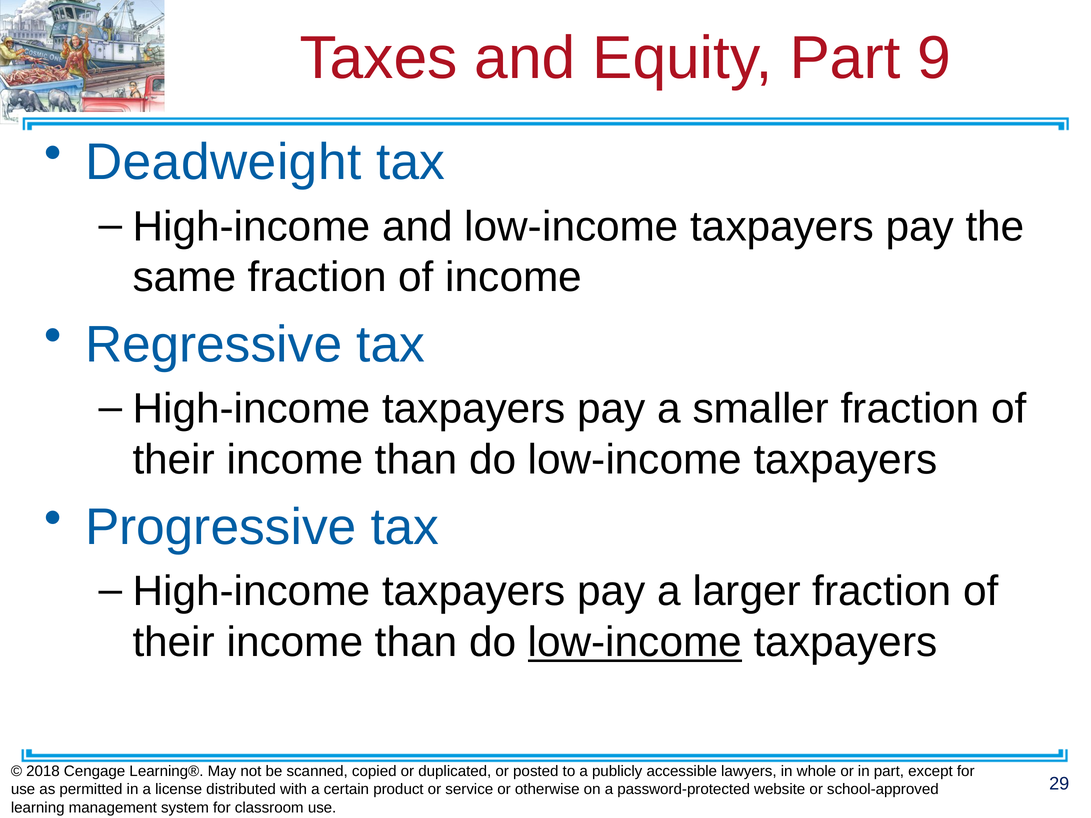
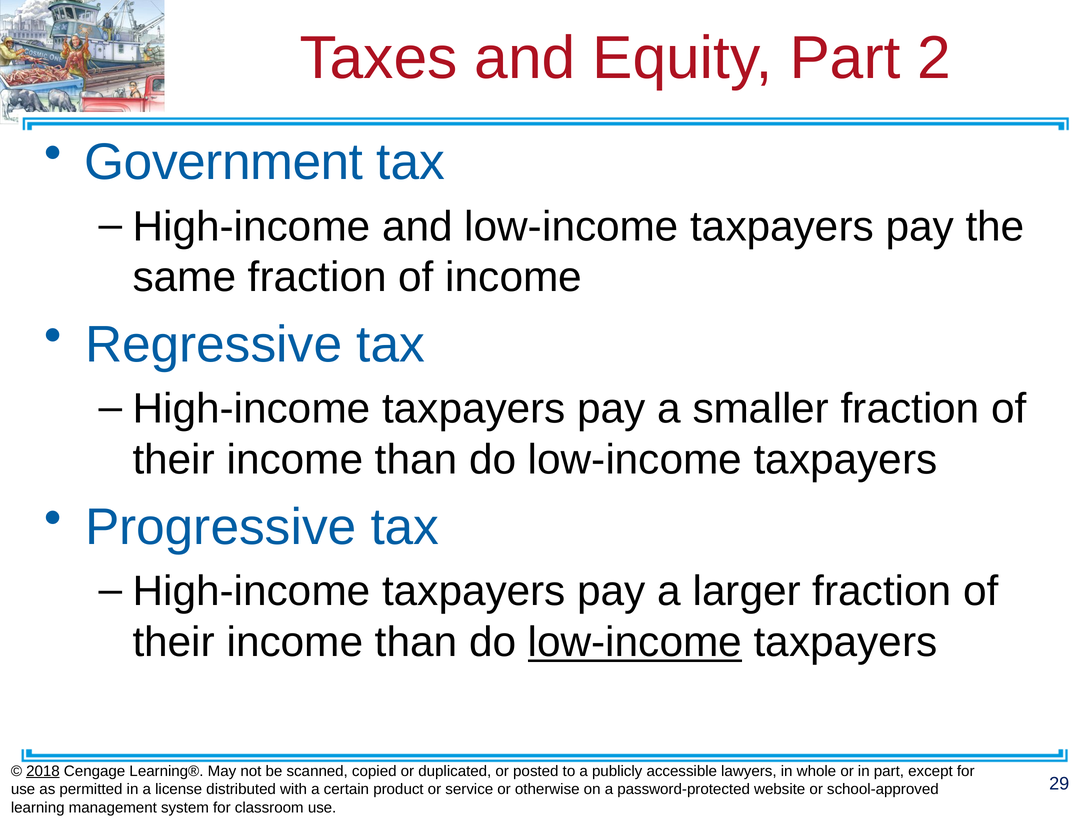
9: 9 -> 2 (934, 58)
Deadweight: Deadweight -> Government (224, 162)
2018 underline: none -> present (43, 771)
